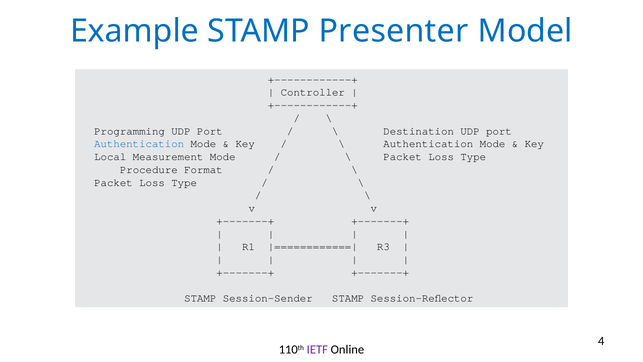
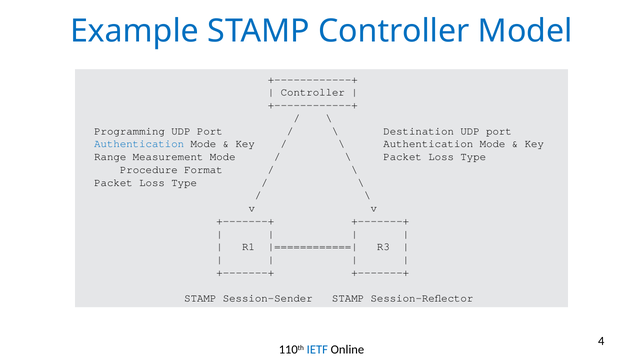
STAMP Presenter: Presenter -> Controller (394, 31)
Local: Local -> Range (110, 157)
IETF colour: purple -> blue (317, 349)
